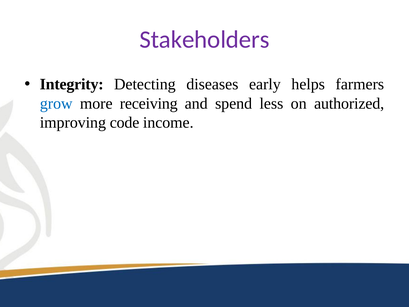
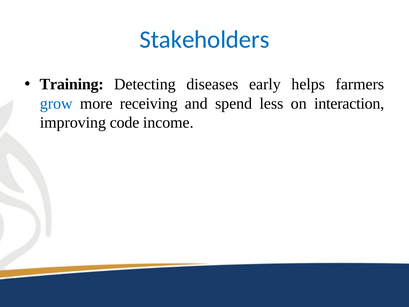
Stakeholders colour: purple -> blue (205, 40)
Integrity: Integrity -> Training (72, 84)
authorized: authorized -> interaction (349, 103)
